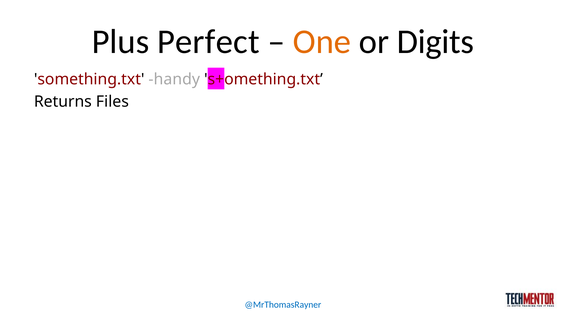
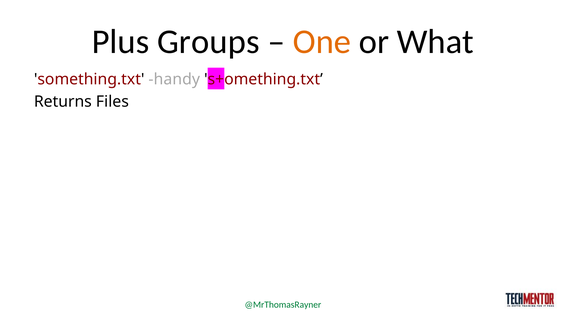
Perfect: Perfect -> Groups (208, 42)
Digits: Digits -> What (435, 42)
@MrThomasRayner colour: blue -> green (283, 304)
